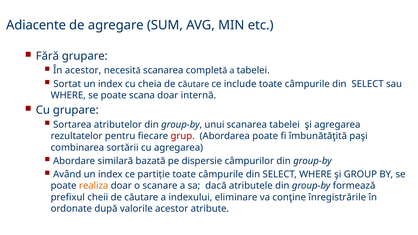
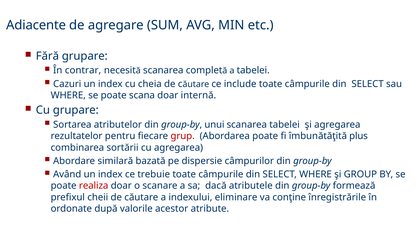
În acestor: acestor -> contrar (83, 70)
Sortat: Sortat -> Cazuri (67, 84)
paşi: paşi -> plus (359, 136)
partiţie: partiţie -> trebuie (154, 174)
realiza colour: orange -> red (94, 186)
